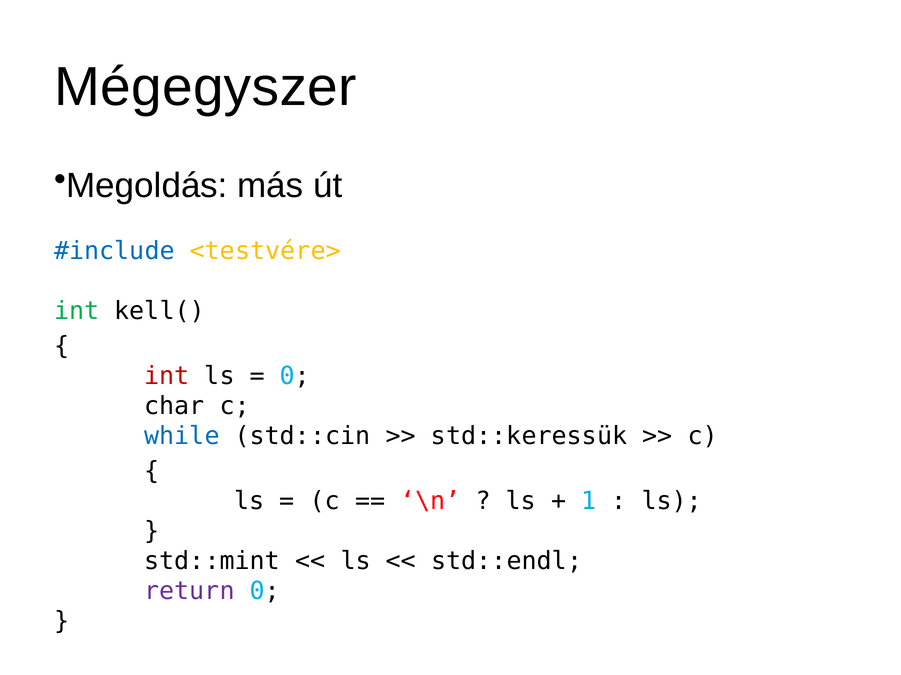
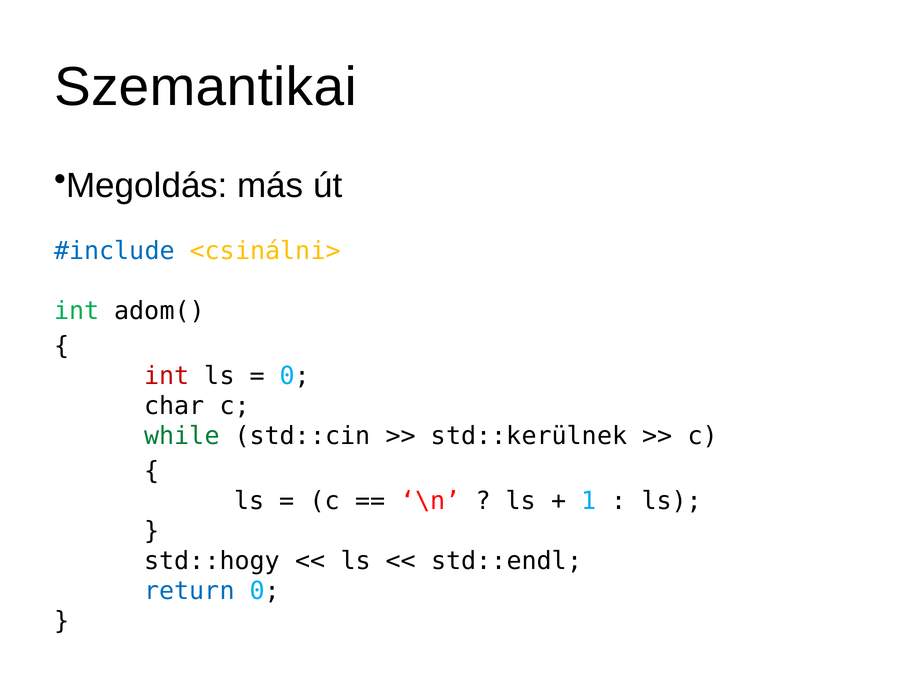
Mégegyszer: Mégegyszer -> Szemantikai (205, 87)
<testvére>: <testvére> -> <csinálni> (265, 251)
kell(: kell( -> adom( (160, 311)
while colour: blue -> green (182, 436)
std::keressük: std::keressük -> std::kerülnek (529, 436)
std::mint: std::mint -> std::hogy (212, 562)
return colour: purple -> blue (189, 592)
